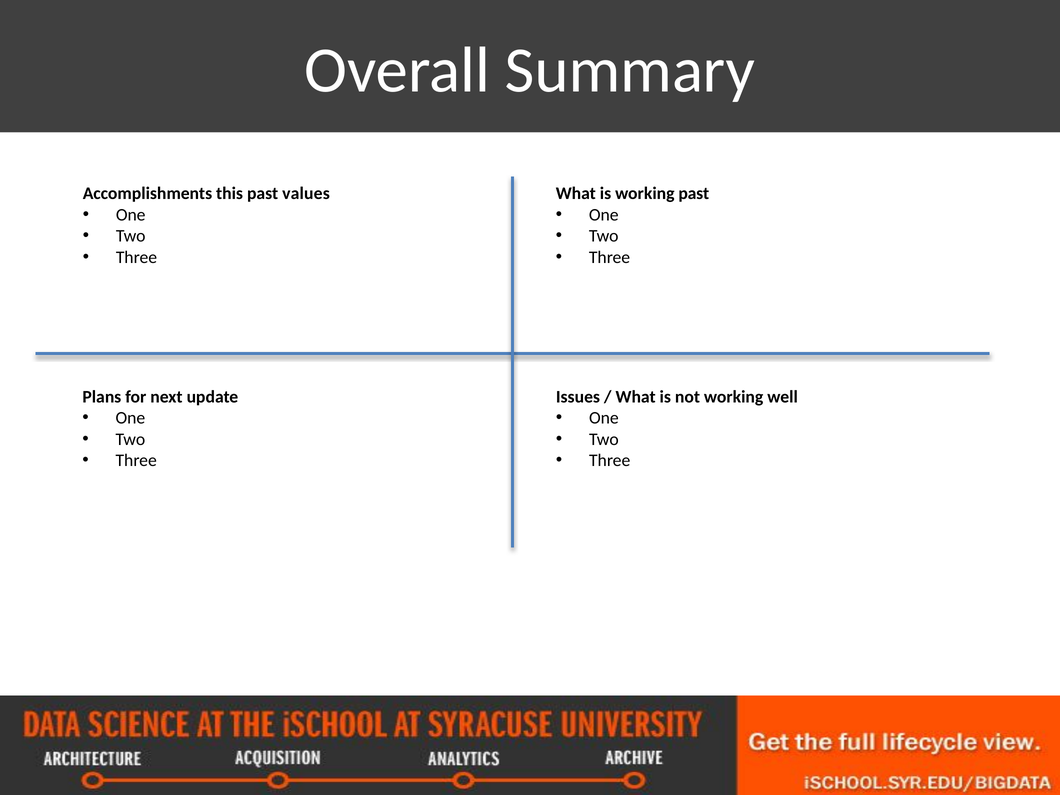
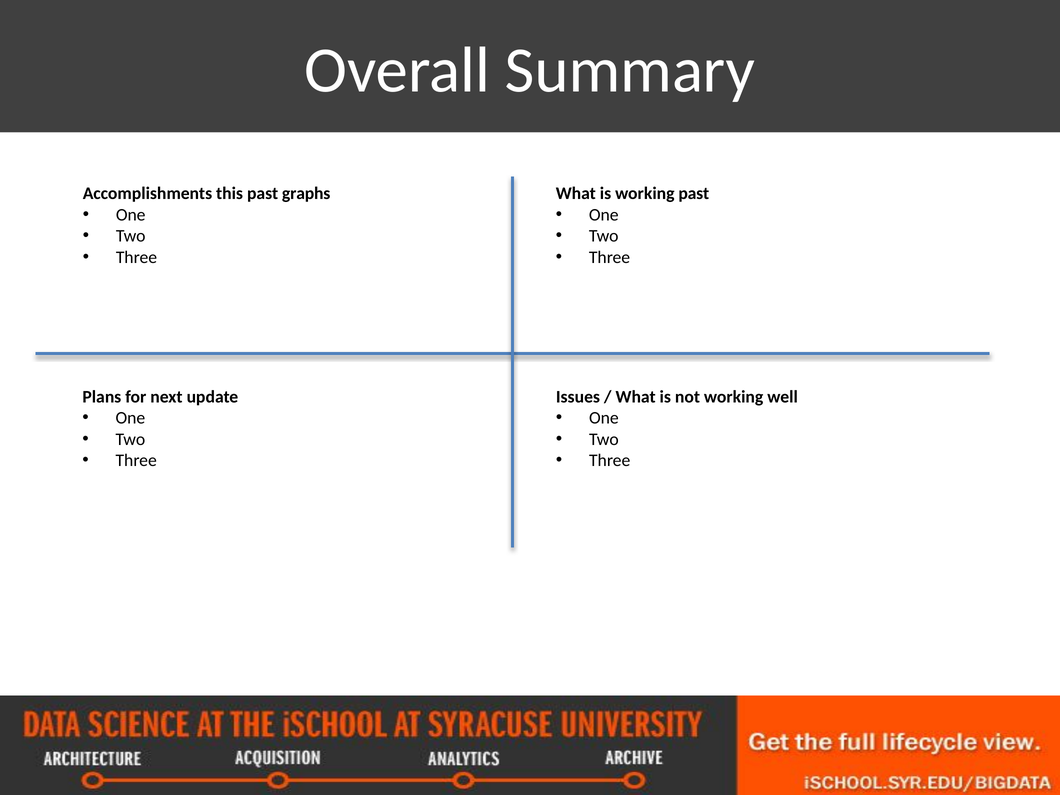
values: values -> graphs (306, 194)
